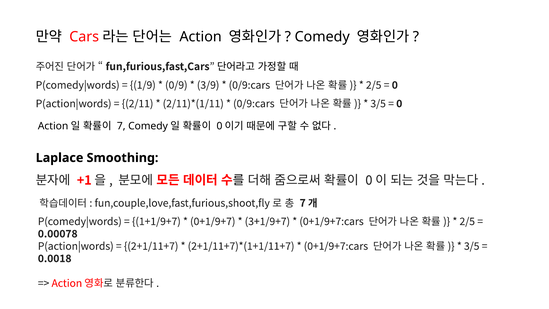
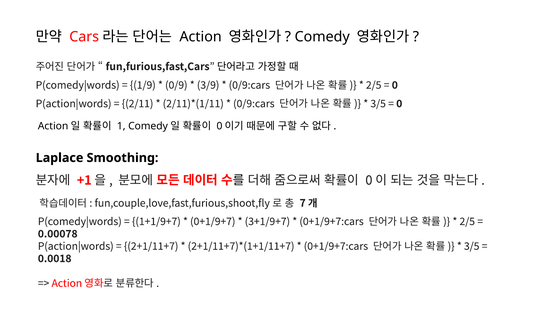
7: 7 -> 1 (121, 126)
